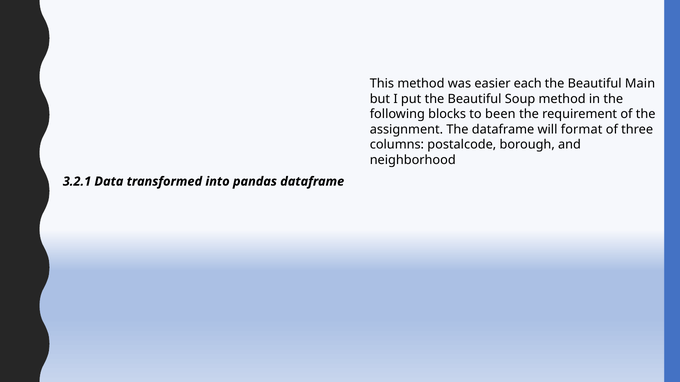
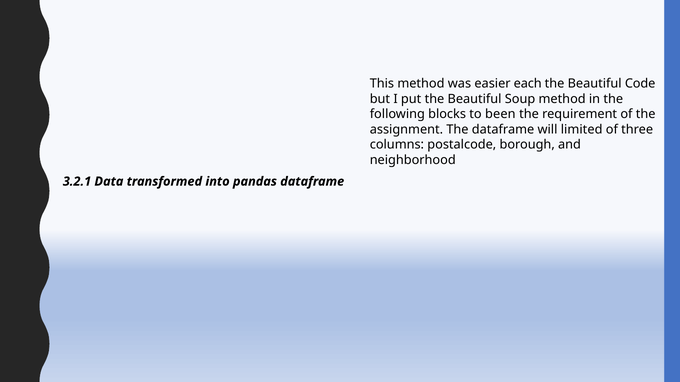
Main: Main -> Code (640, 84)
format: format -> limited (582, 130)
